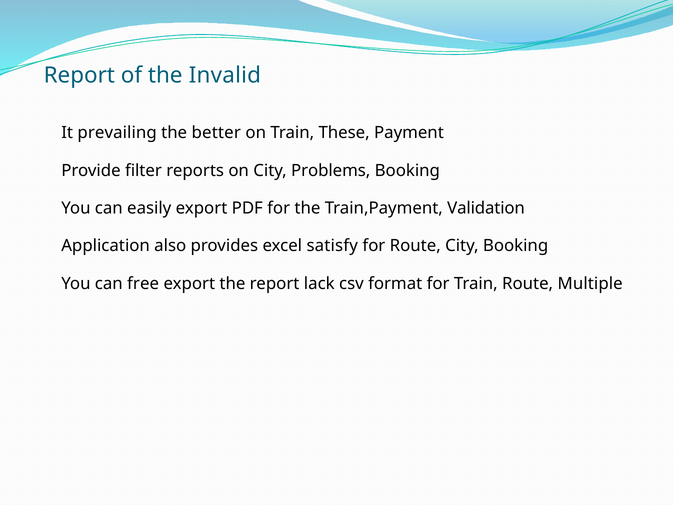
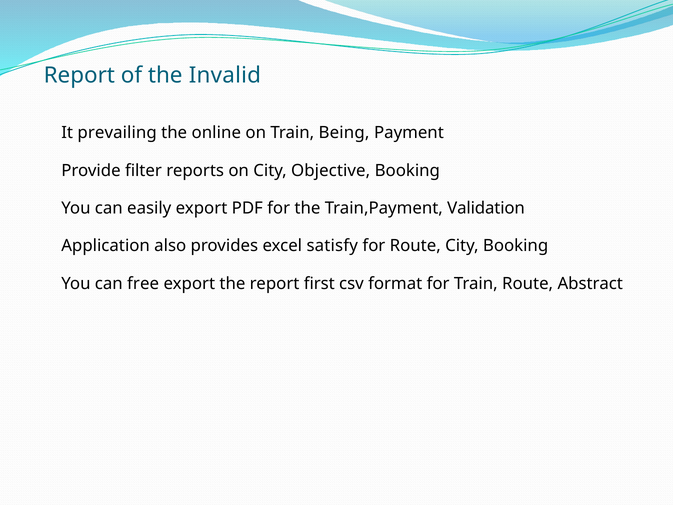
better: better -> online (216, 133)
These: These -> Being (344, 133)
Problems: Problems -> Objective (331, 170)
lack: lack -> first (319, 283)
Multiple: Multiple -> Abstract (590, 283)
